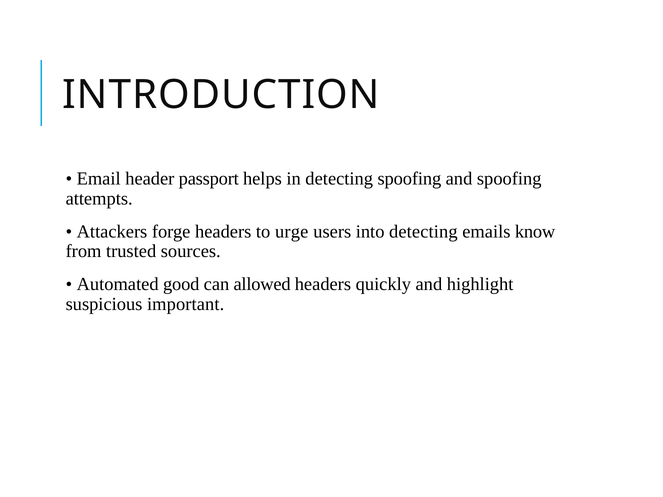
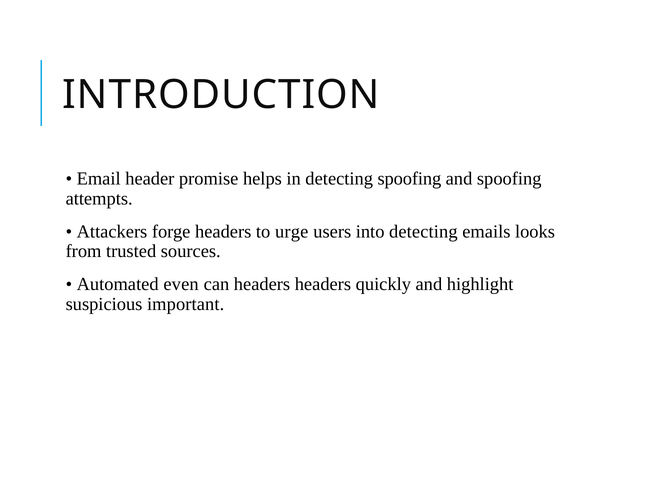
passport: passport -> promise (209, 179)
know: know -> looks (535, 232)
good: good -> even (181, 284)
can allowed: allowed -> headers (262, 284)
